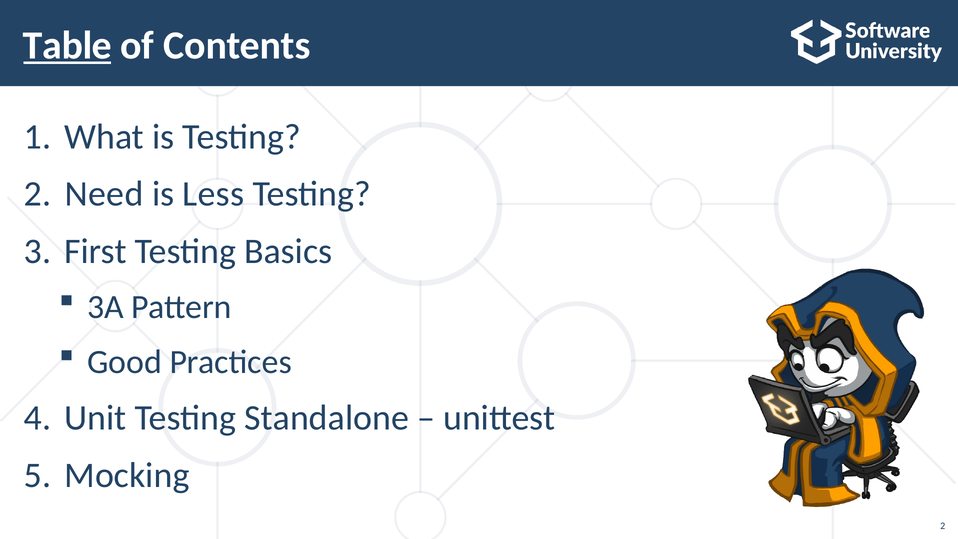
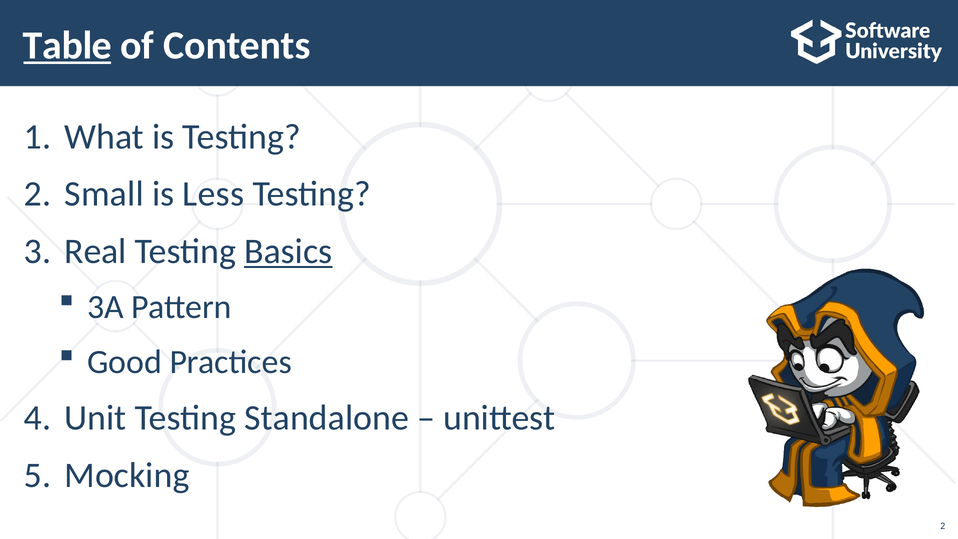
Need: Need -> Small (104, 194)
First: First -> Real (95, 251)
Basics underline: none -> present (288, 251)
